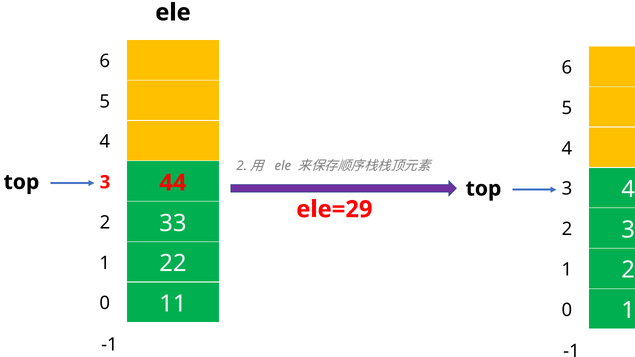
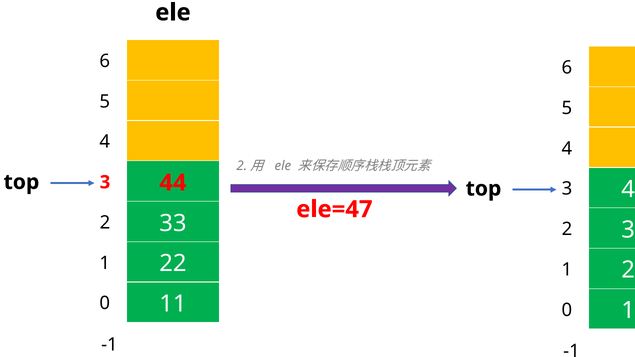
ele=29: ele=29 -> ele=47 (334, 209)
